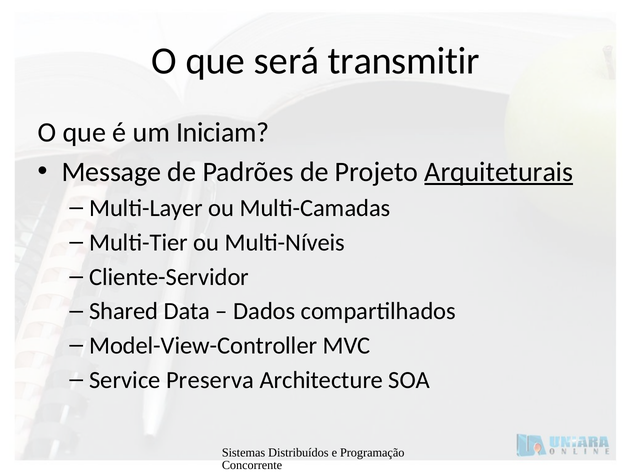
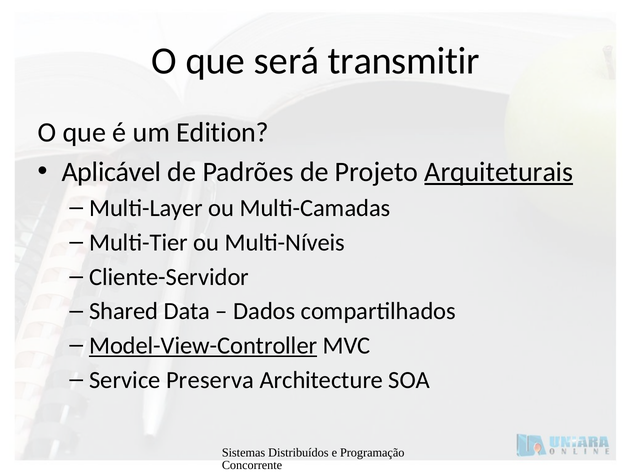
Iniciam: Iniciam -> Edition (223, 132)
Message: Message -> Aplicável (111, 172)
Model-View-Controller underline: none -> present (203, 345)
